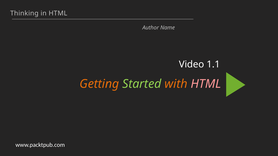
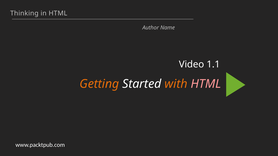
Started colour: light green -> white (142, 84)
